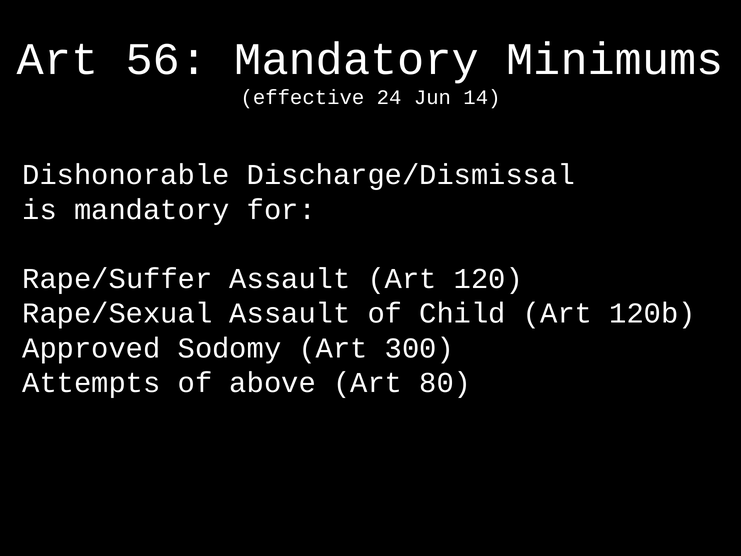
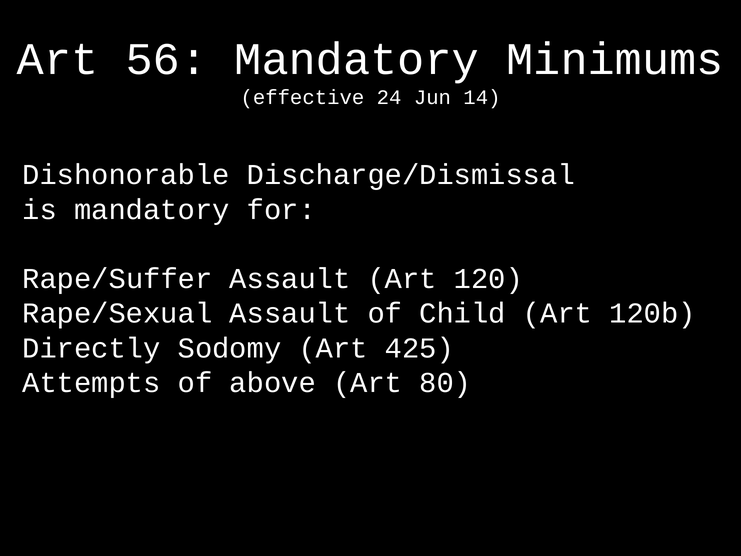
Approved: Approved -> Directly (91, 348)
300: 300 -> 425 (419, 348)
